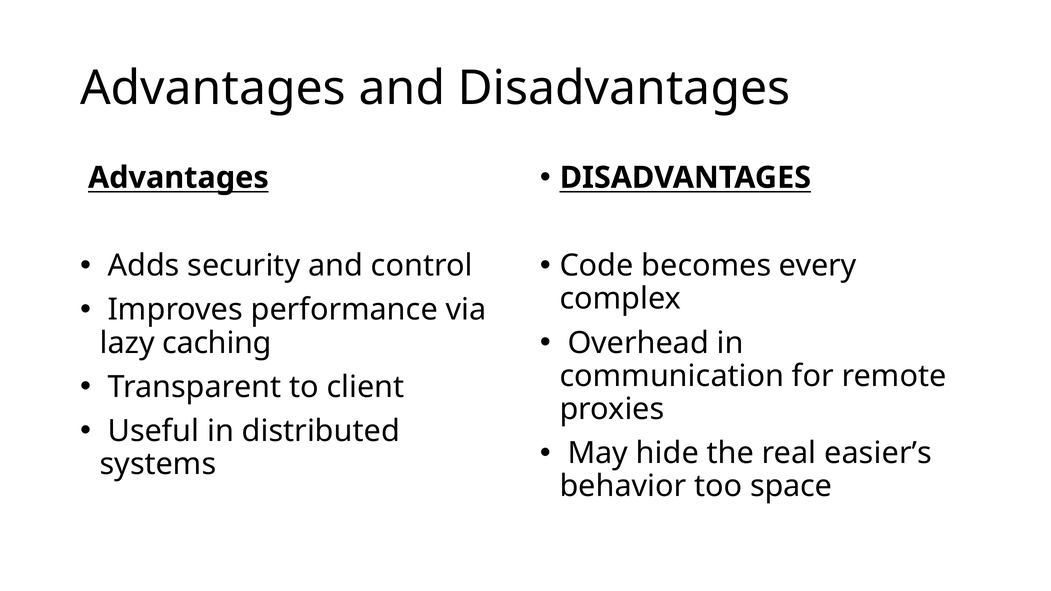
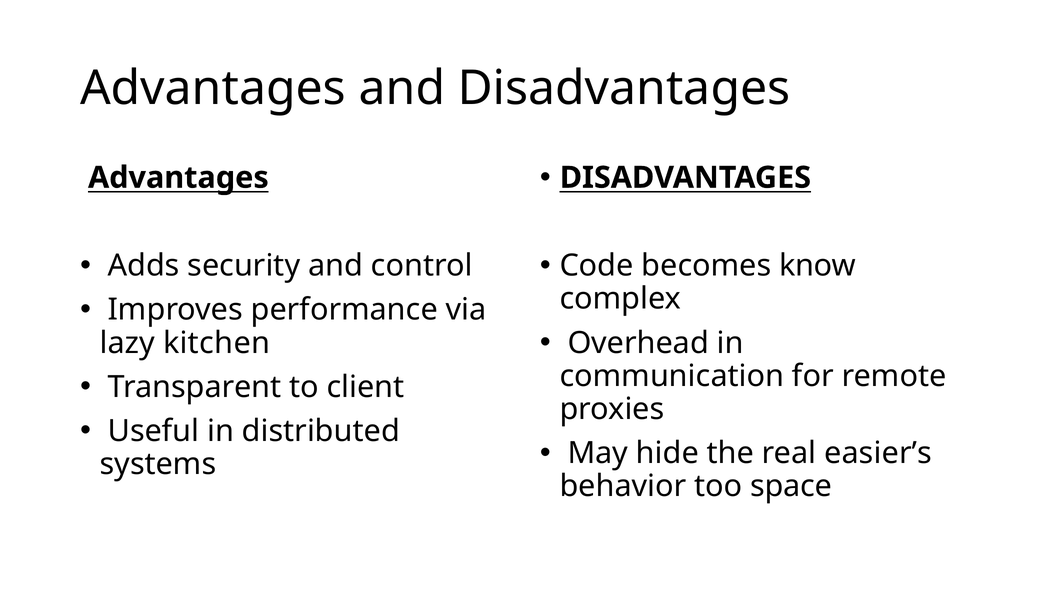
every: every -> know (818, 266)
caching: caching -> kitchen (217, 343)
